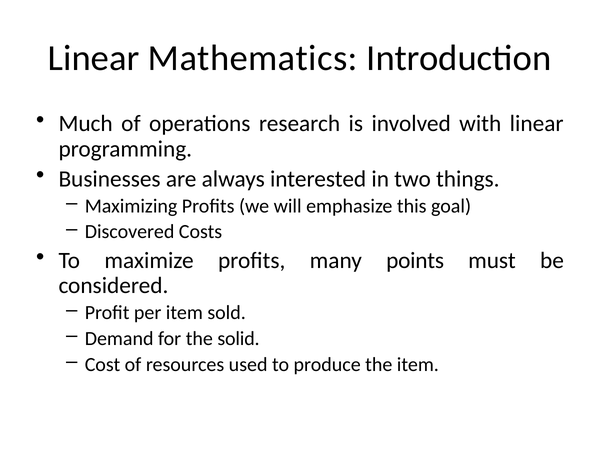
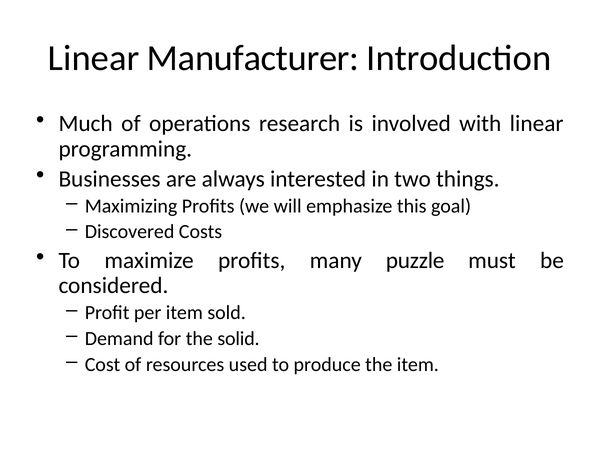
Mathematics: Mathematics -> Manufacturer (253, 58)
points: points -> puzzle (415, 260)
